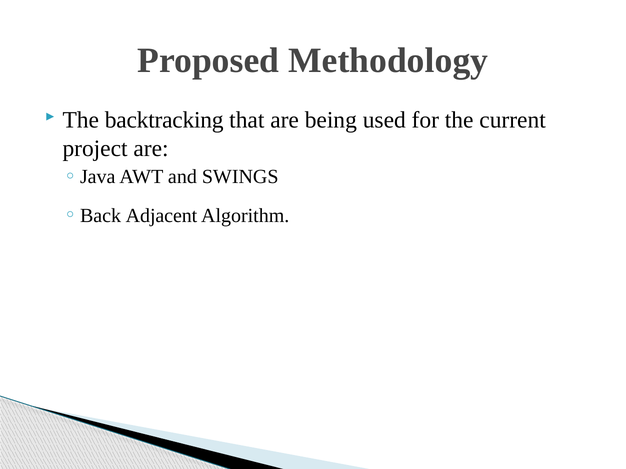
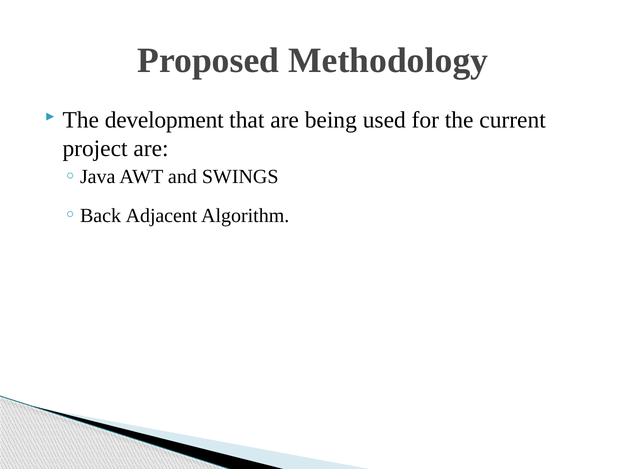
backtracking: backtracking -> development (164, 120)
